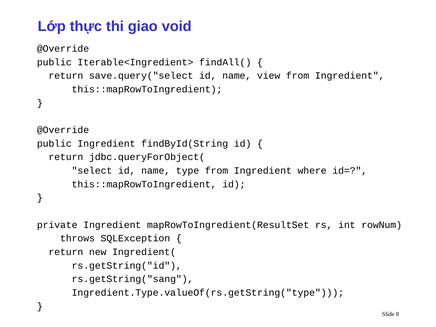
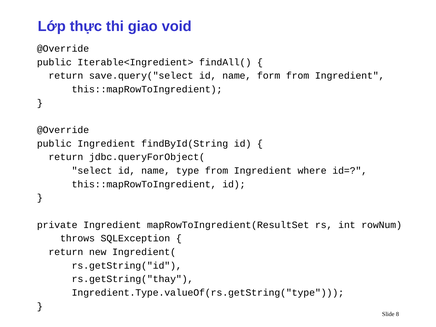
view: view -> form (269, 76)
rs.getString("sang: rs.getString("sang -> rs.getString("thay (133, 279)
